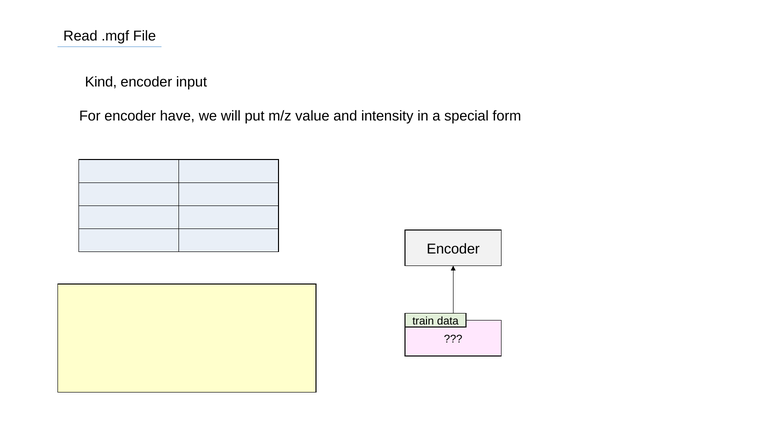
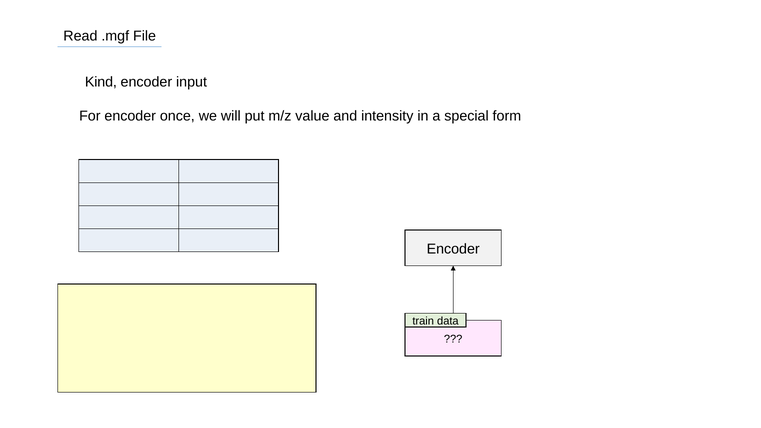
have: have -> once (177, 116)
